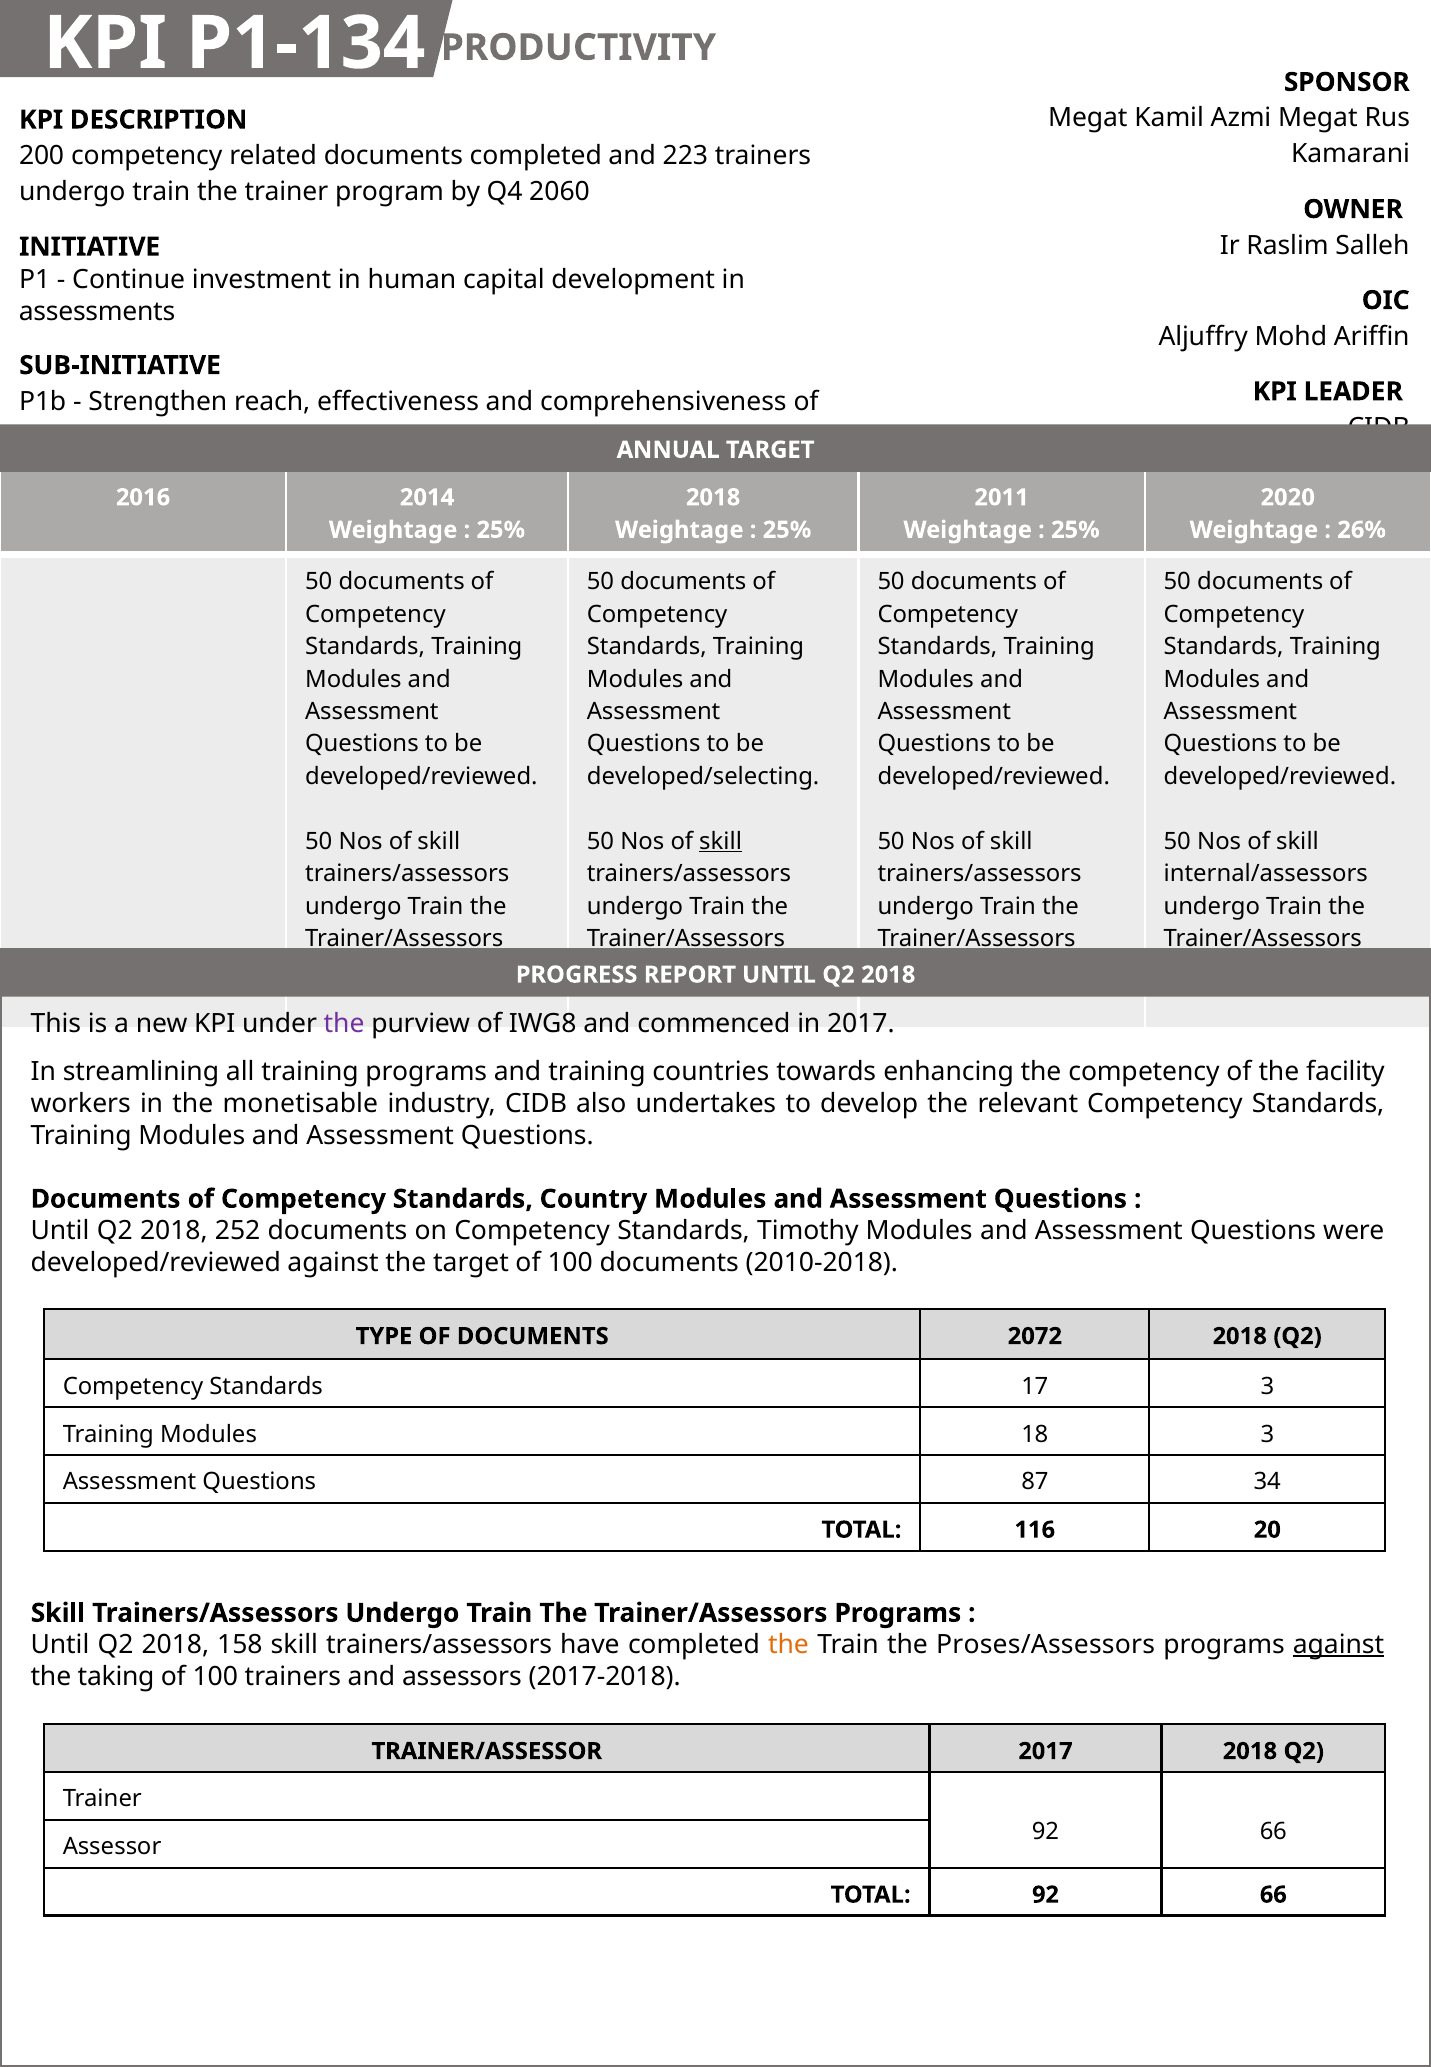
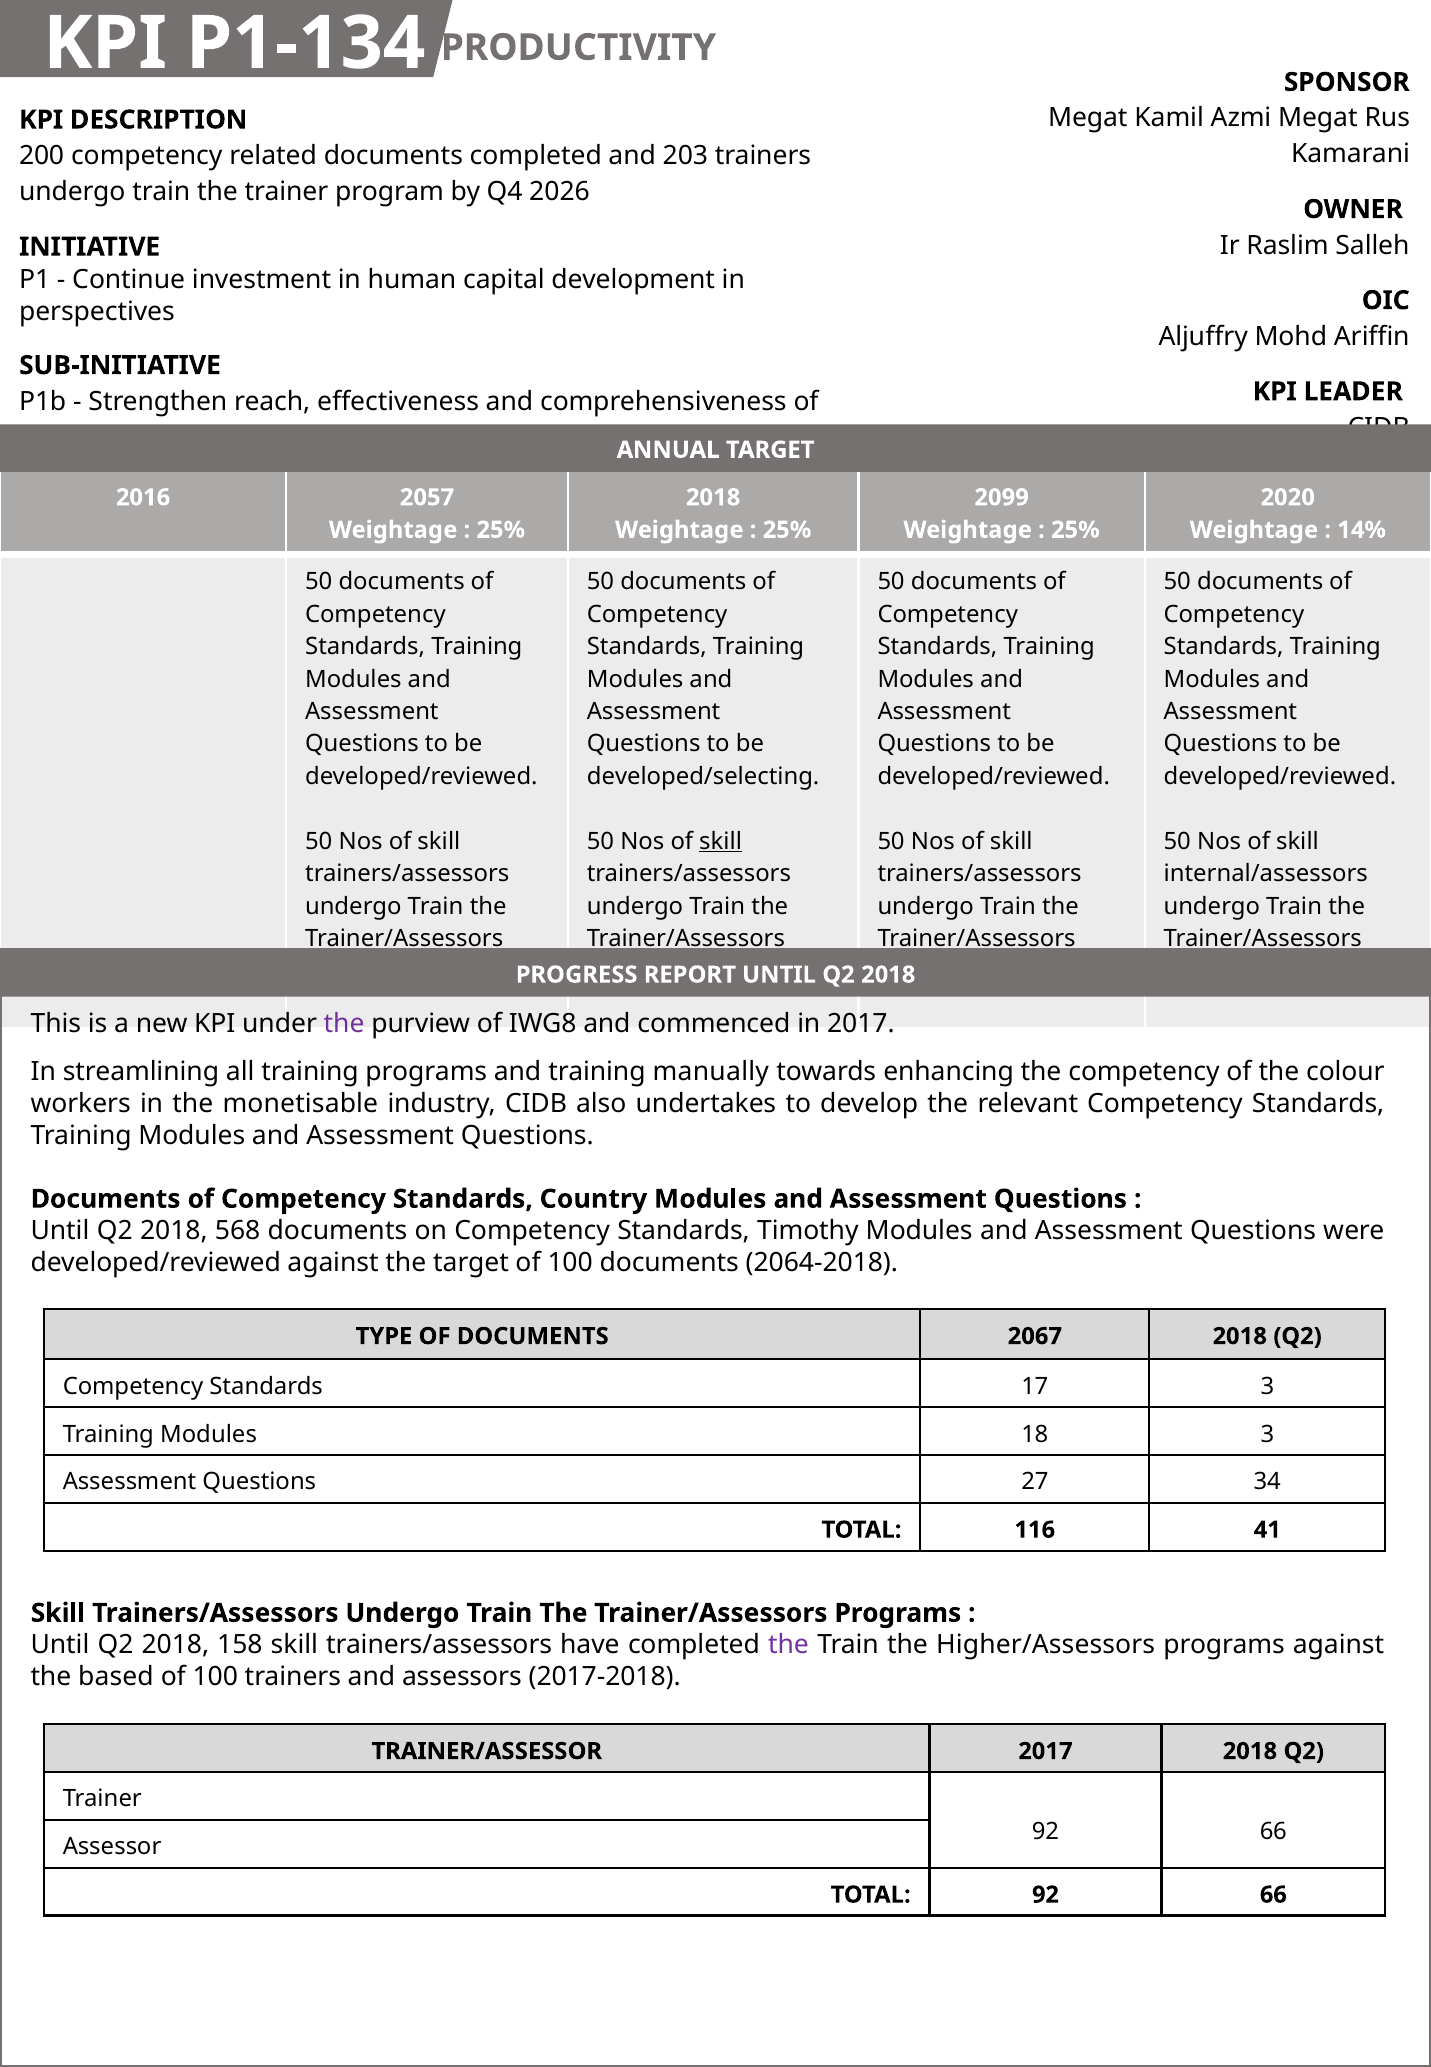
223: 223 -> 203 (685, 156)
2060: 2060 -> 2026 (560, 192)
assessments: assessments -> perspectives (97, 312)
2014: 2014 -> 2057 (427, 497)
2011: 2011 -> 2099 (1002, 497)
26%: 26% -> 14% (1362, 530)
countries: countries -> manually (711, 1072)
facility: facility -> colour (1345, 1072)
252: 252 -> 568 (238, 1231)
2010-2018: 2010-2018 -> 2064-2018 (822, 1263)
2072: 2072 -> 2067 (1035, 1336)
87: 87 -> 27 (1035, 1482)
20: 20 -> 41 (1267, 1530)
the colour: orange -> purple (789, 1645)
Proses/Assessors: Proses/Assessors -> Higher/Assessors (1046, 1645)
against underline: present -> none (1338, 1645)
taking: taking -> based (116, 1677)
